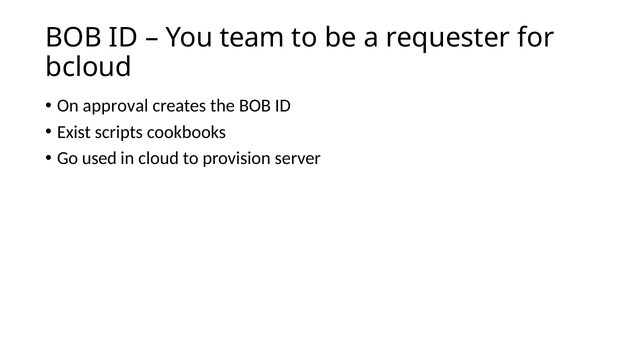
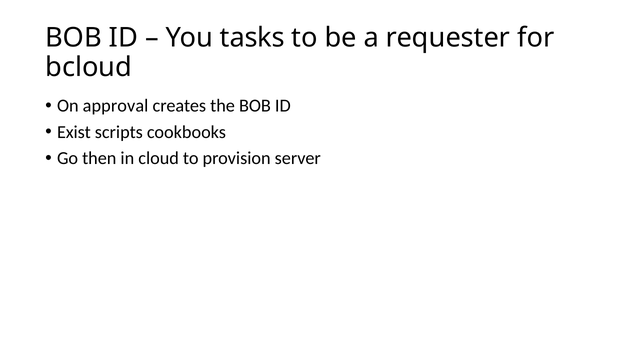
team: team -> tasks (252, 38)
used: used -> then (99, 158)
